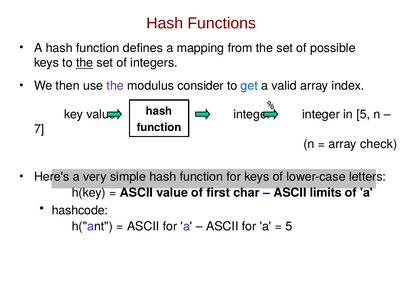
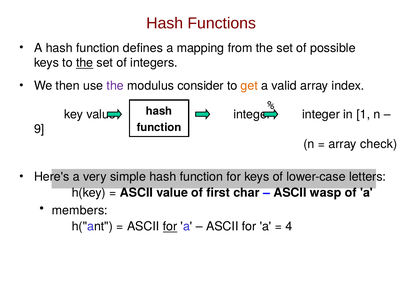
get colour: blue -> orange (249, 86)
in 5: 5 -> 1 (363, 114)
7: 7 -> 9 (39, 129)
limits: limits -> wasp (326, 193)
hashcode: hashcode -> members (80, 211)
for underline: none -> present (170, 227)
5: 5 -> 4 (289, 227)
